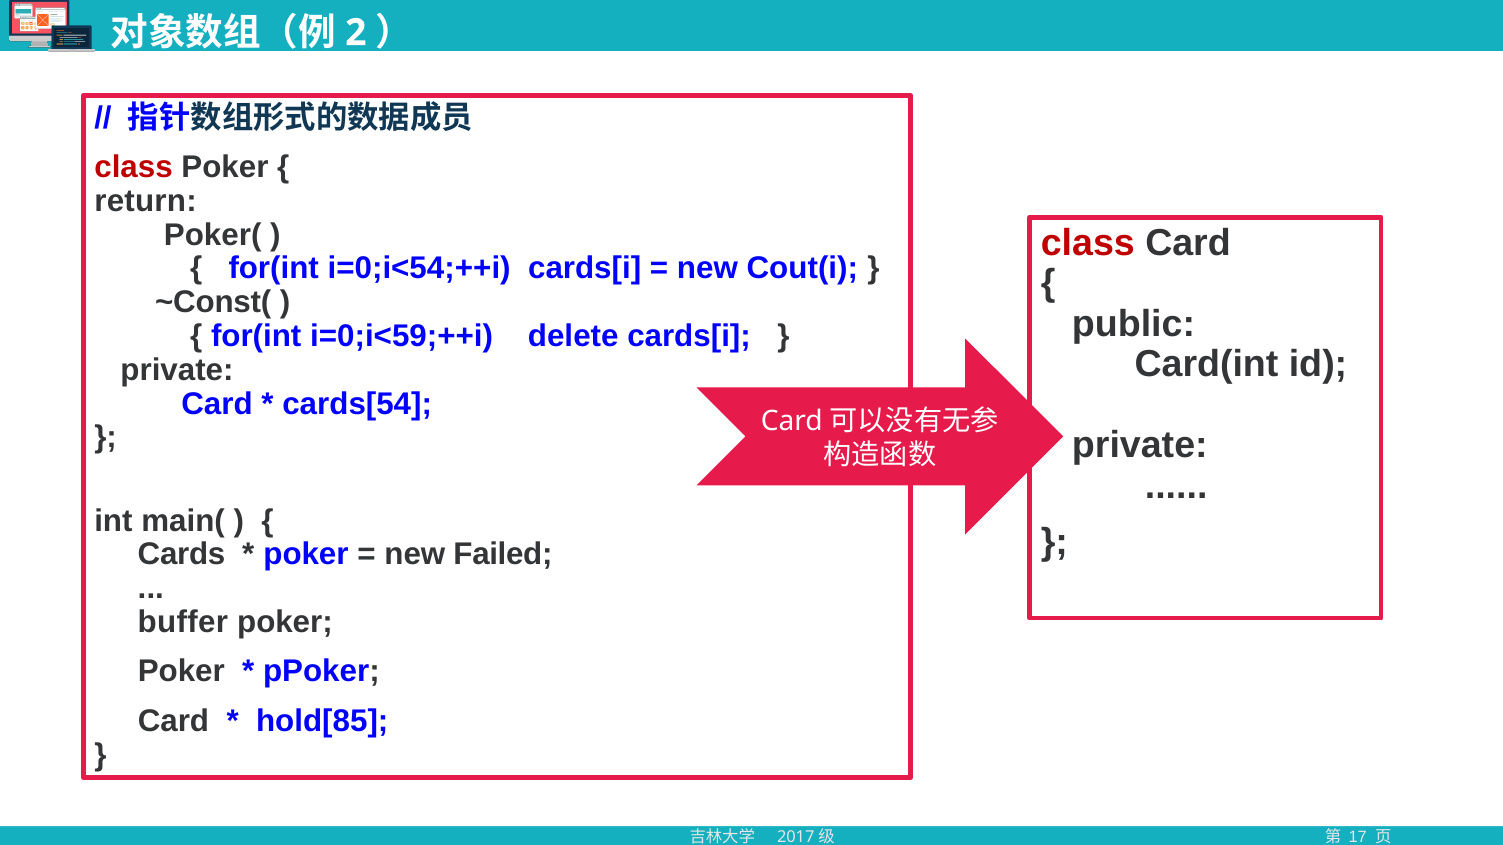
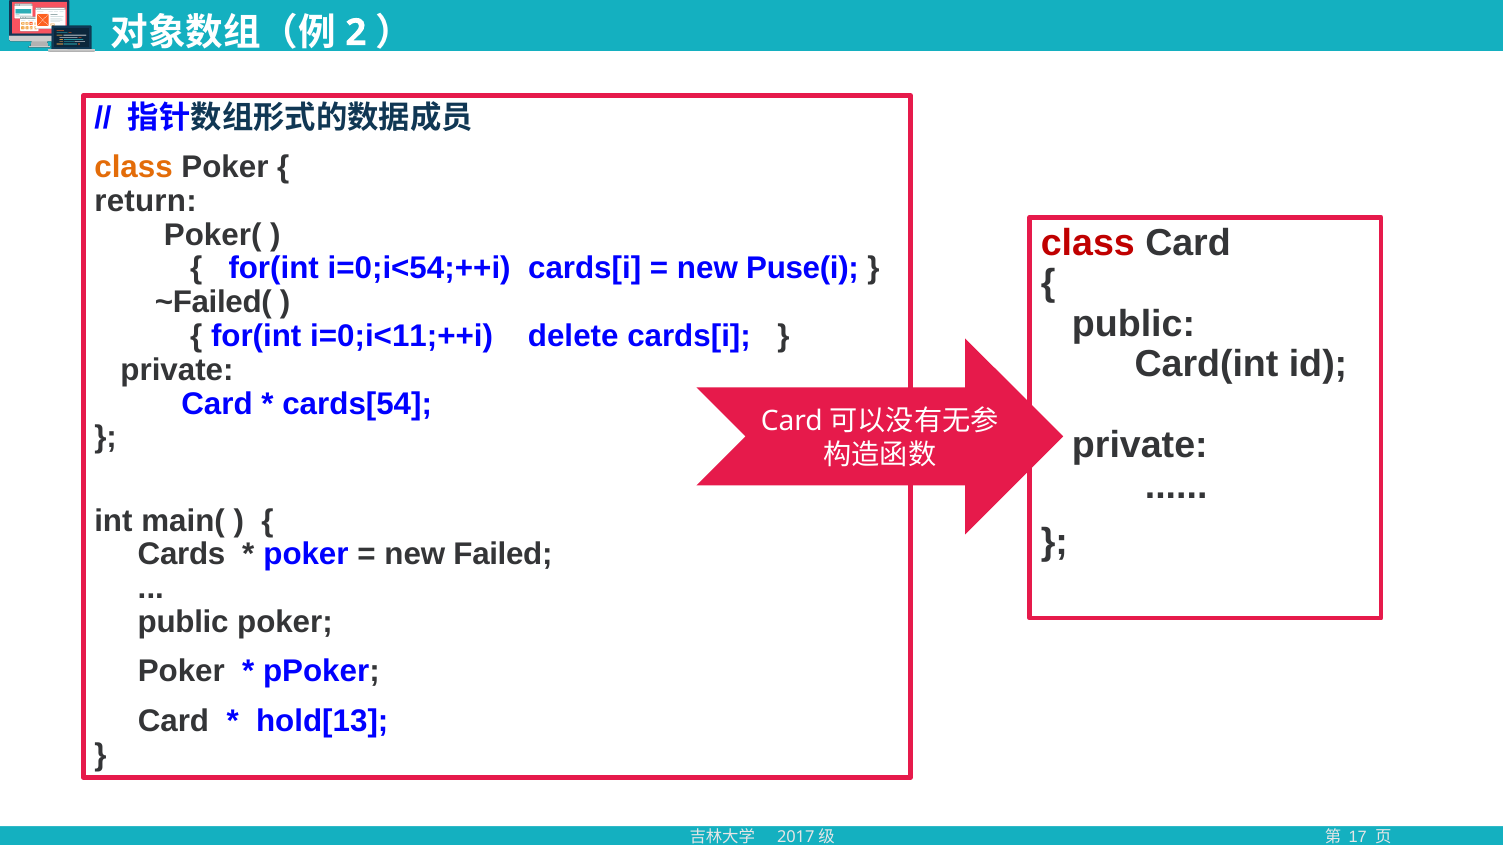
class colour: red -> orange (134, 167)
Cout(i: Cout(i -> Puse(i (803, 269)
~Const(: ~Const( -> ~Failed( (213, 302)
i=0;i<59;++i: i=0;i<59;++i -> i=0;i<11;++i (402, 336)
buffer: buffer -> public (183, 623)
hold[85: hold[85 -> hold[13 (322, 721)
